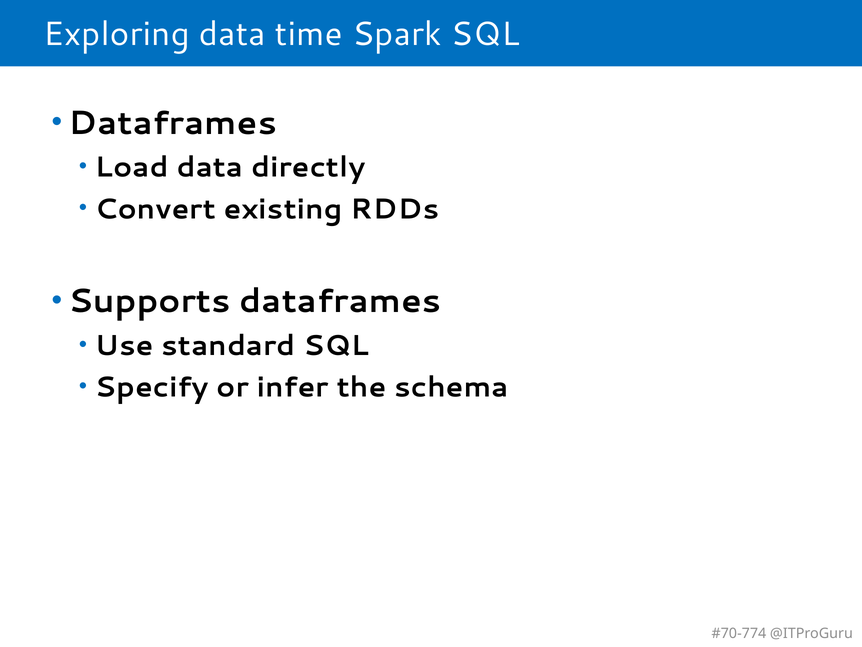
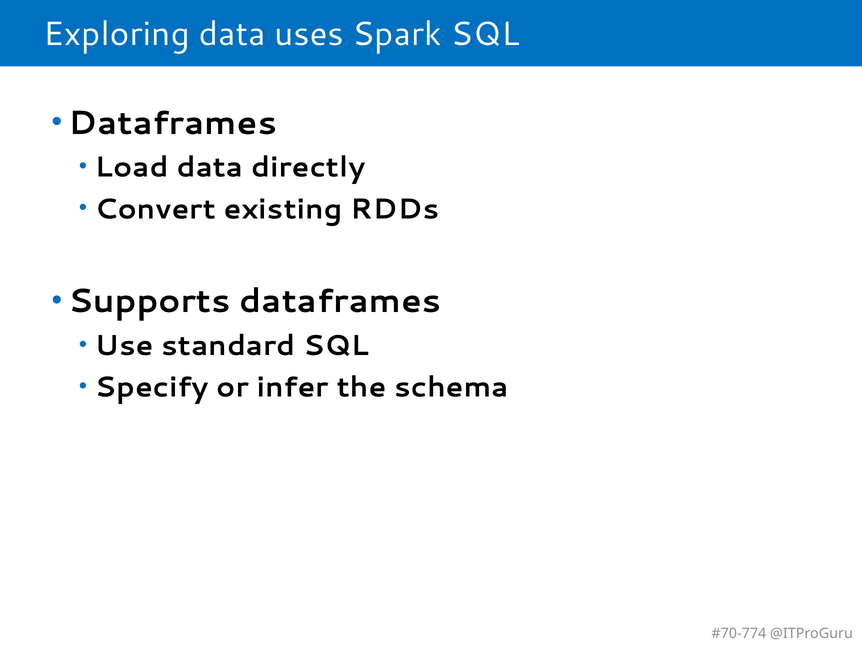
time: time -> uses (309, 34)
